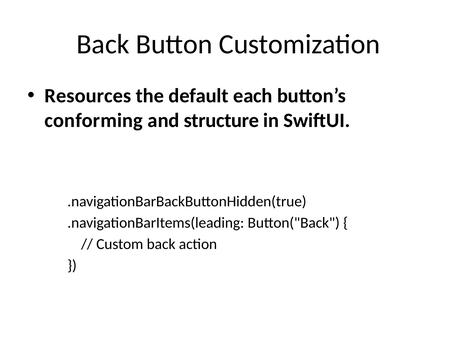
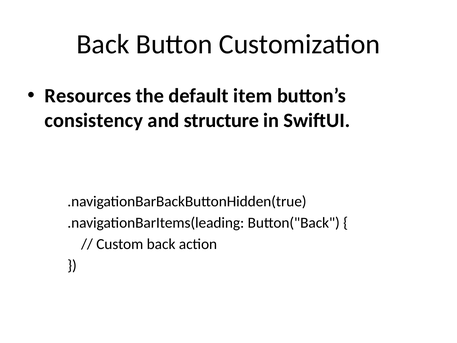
each: each -> item (253, 96)
conforming: conforming -> consistency (94, 120)
